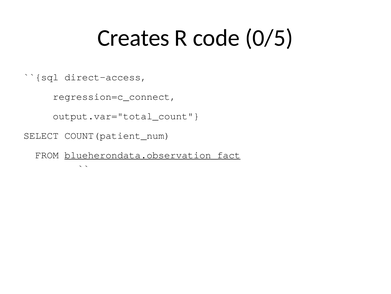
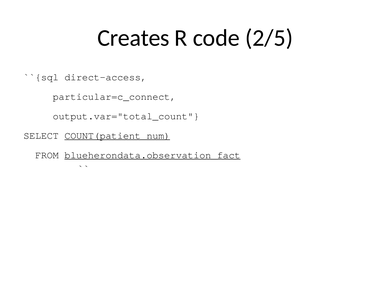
0/5: 0/5 -> 2/5 (269, 38)
regression=c_connect: regression=c_connect -> particular=c_connect (114, 96)
COUNT(patient_num underline: none -> present (117, 135)
